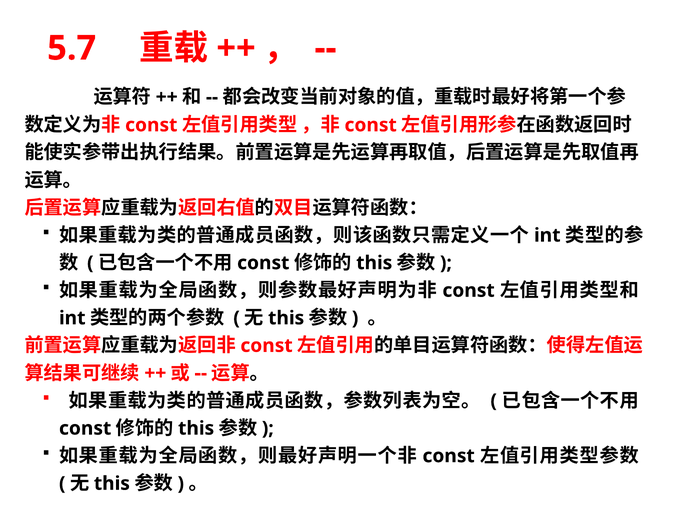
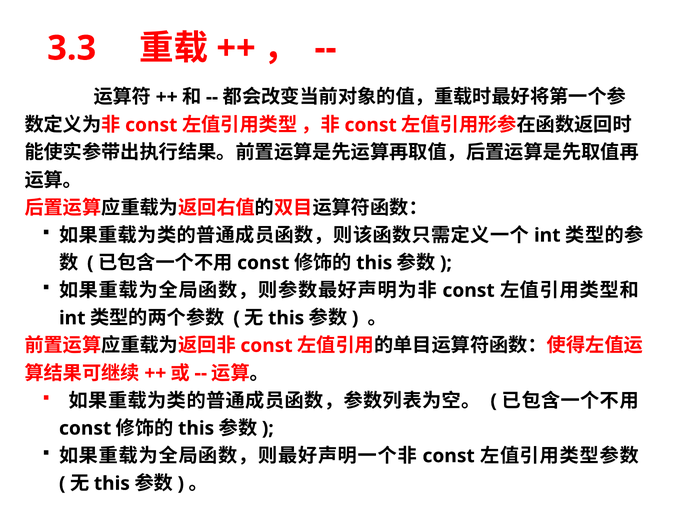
5.7: 5.7 -> 3.3 (72, 48)
